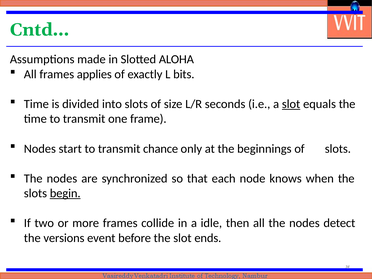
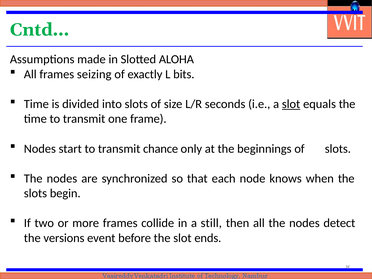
applies: applies -> seizing (94, 74)
begin underline: present -> none (65, 193)
idle: idle -> still (211, 223)
